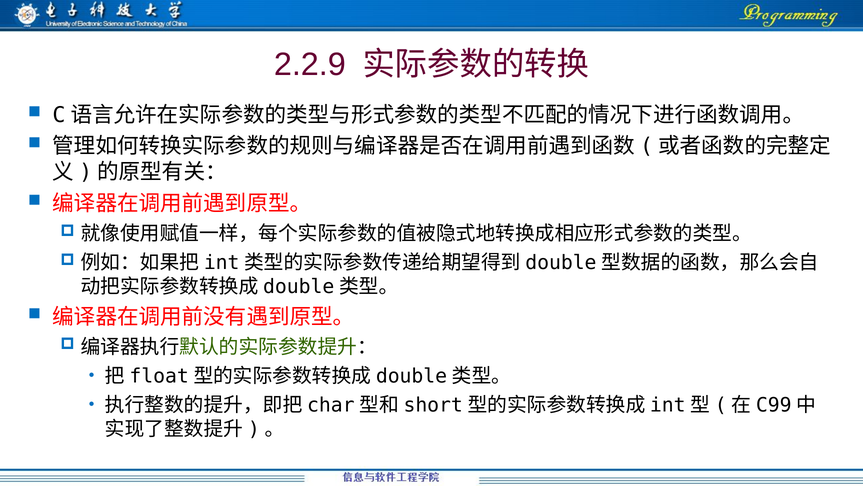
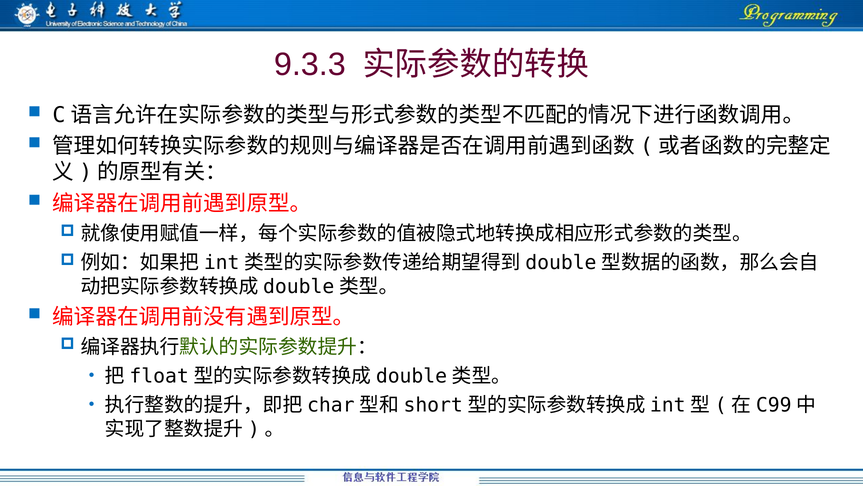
2.2.9: 2.2.9 -> 9.3.3 (310, 64)
